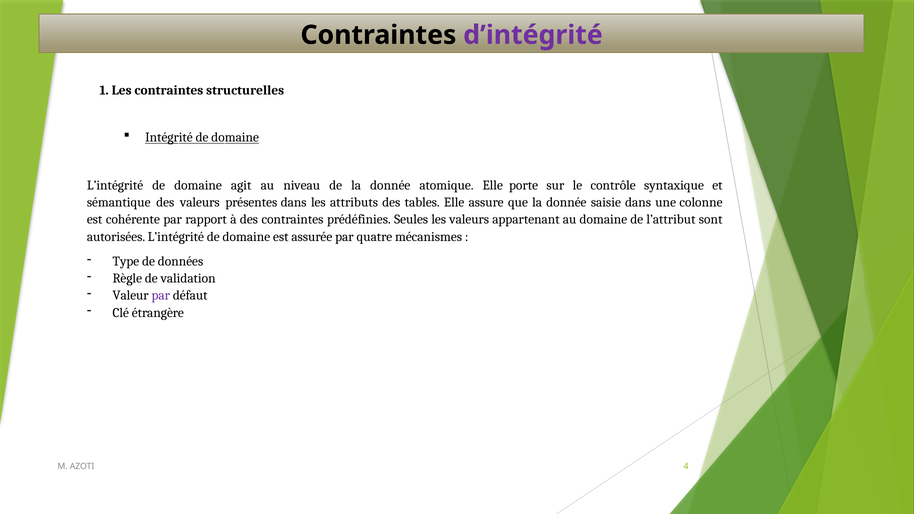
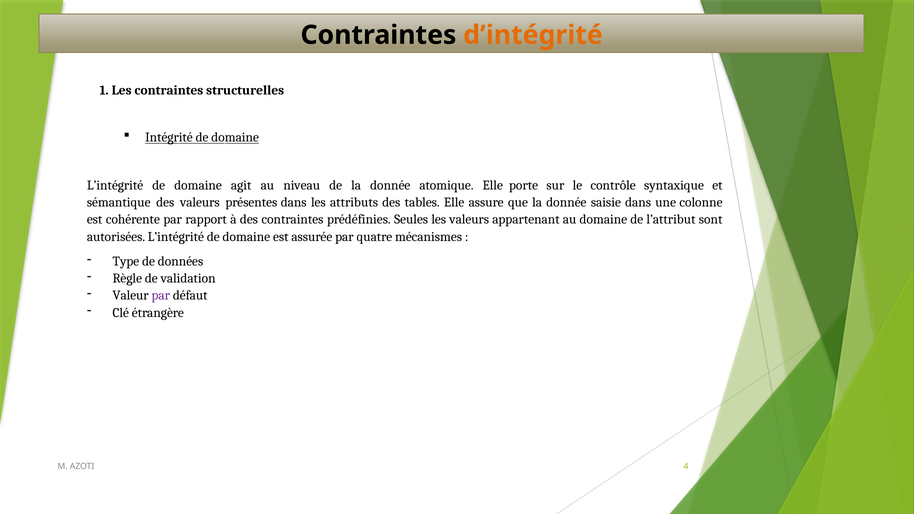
d’intégrité colour: purple -> orange (533, 35)
